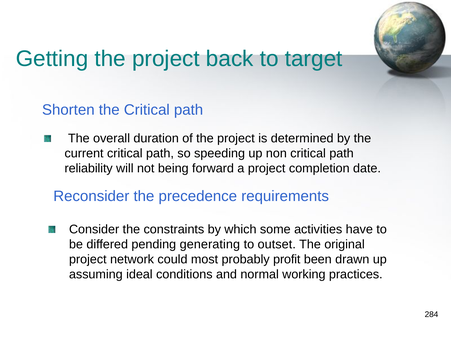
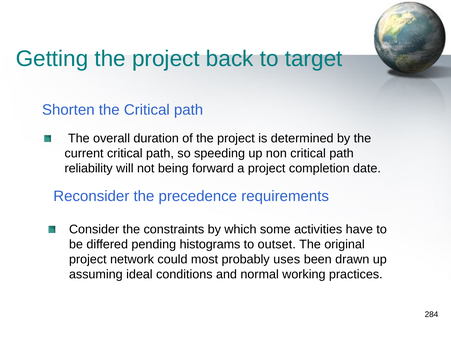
generating: generating -> histograms (210, 244)
profit: profit -> uses (287, 260)
